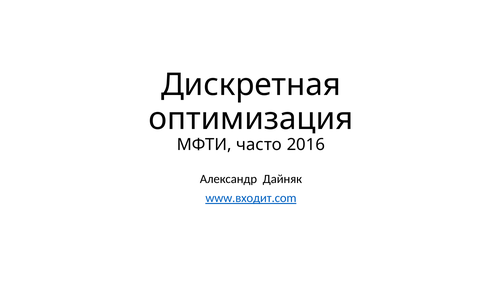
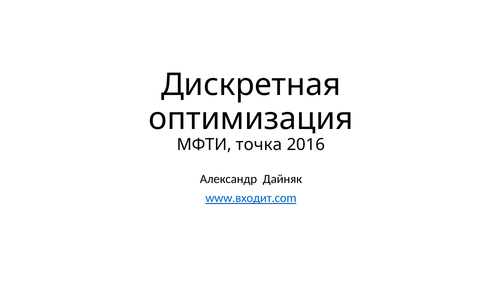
часто: часто -> точка (259, 145)
